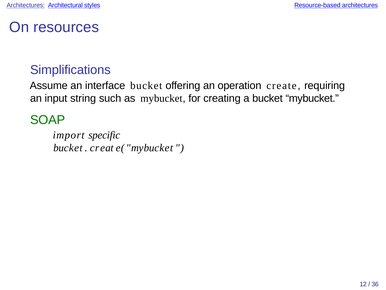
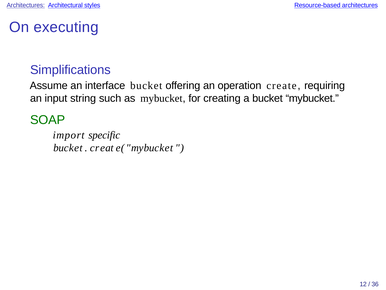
resources: resources -> executing (66, 27)
